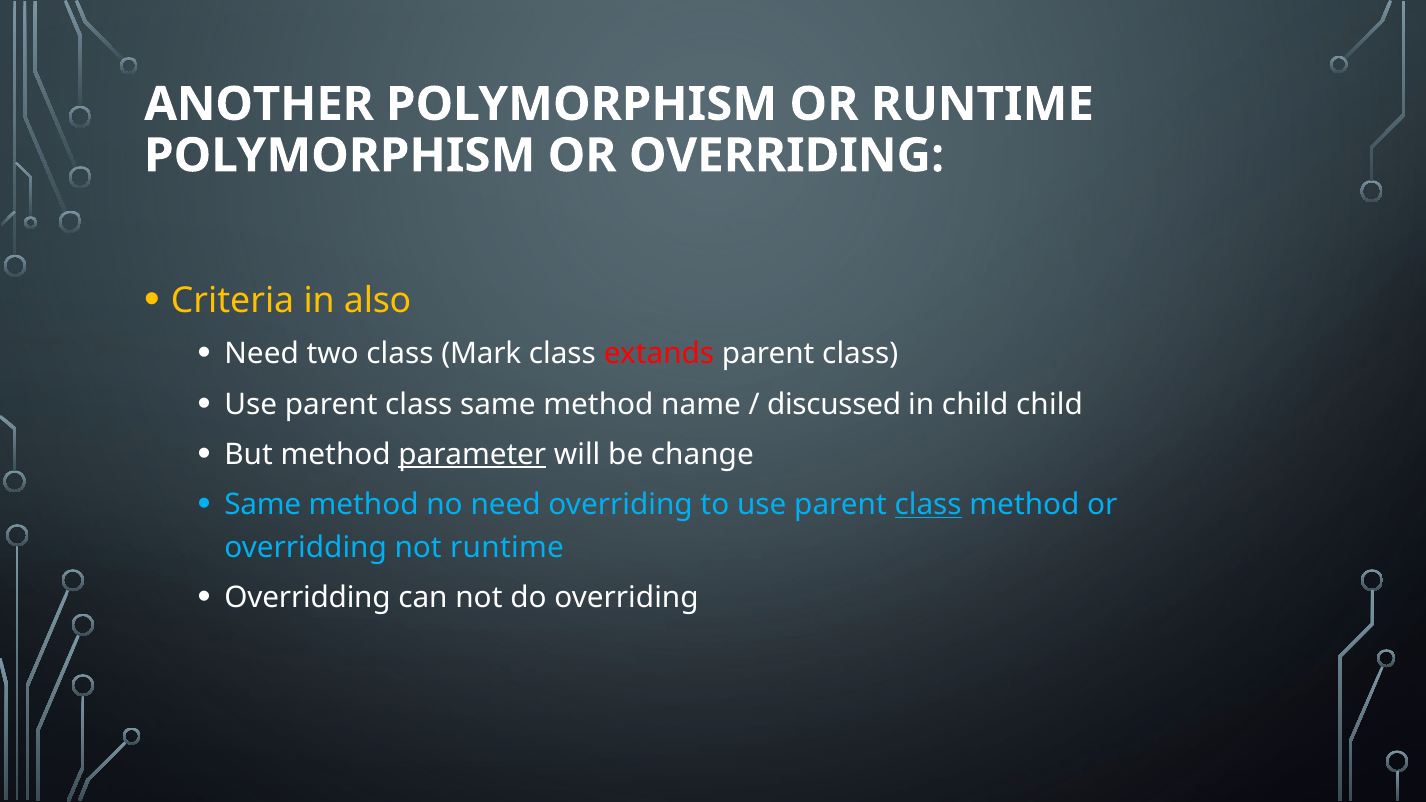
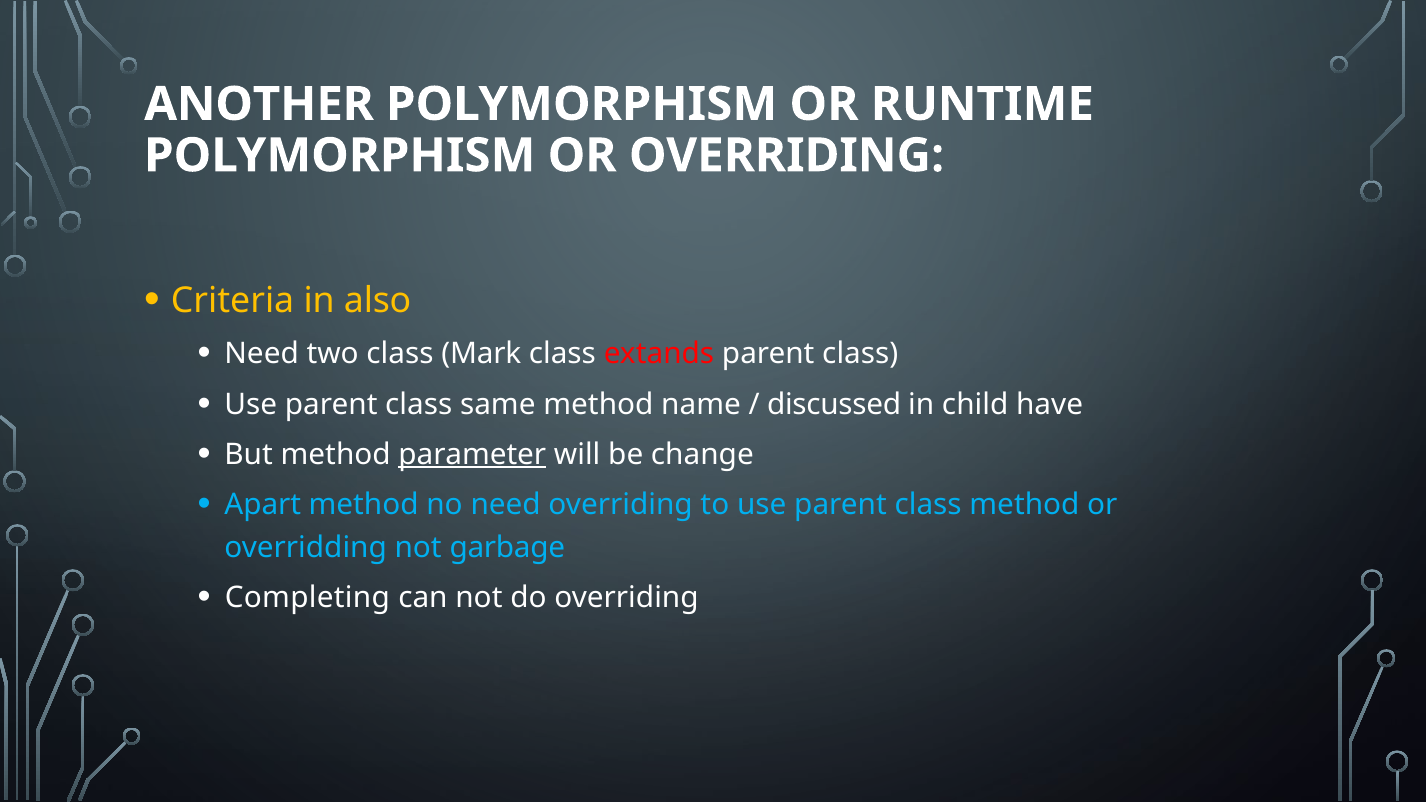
child child: child -> have (1050, 404)
Same: Same -> Apart (263, 505)
class underline: present -> none (928, 505)
not runtime: runtime -> garbage (507, 548)
Overridding: Overridding -> Completing (307, 598)
